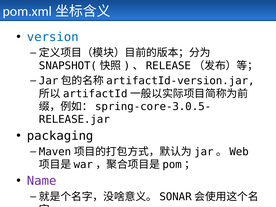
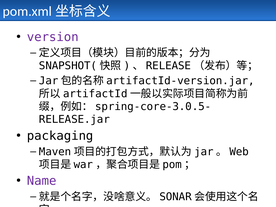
version colour: blue -> purple (53, 37)
